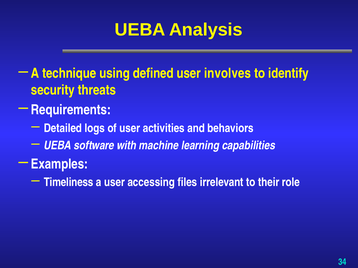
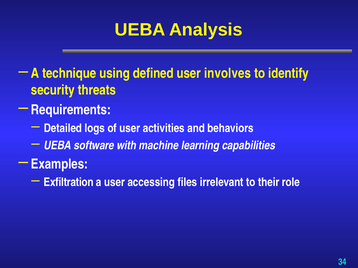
Timeliness: Timeliness -> Exfiltration (69, 183)
